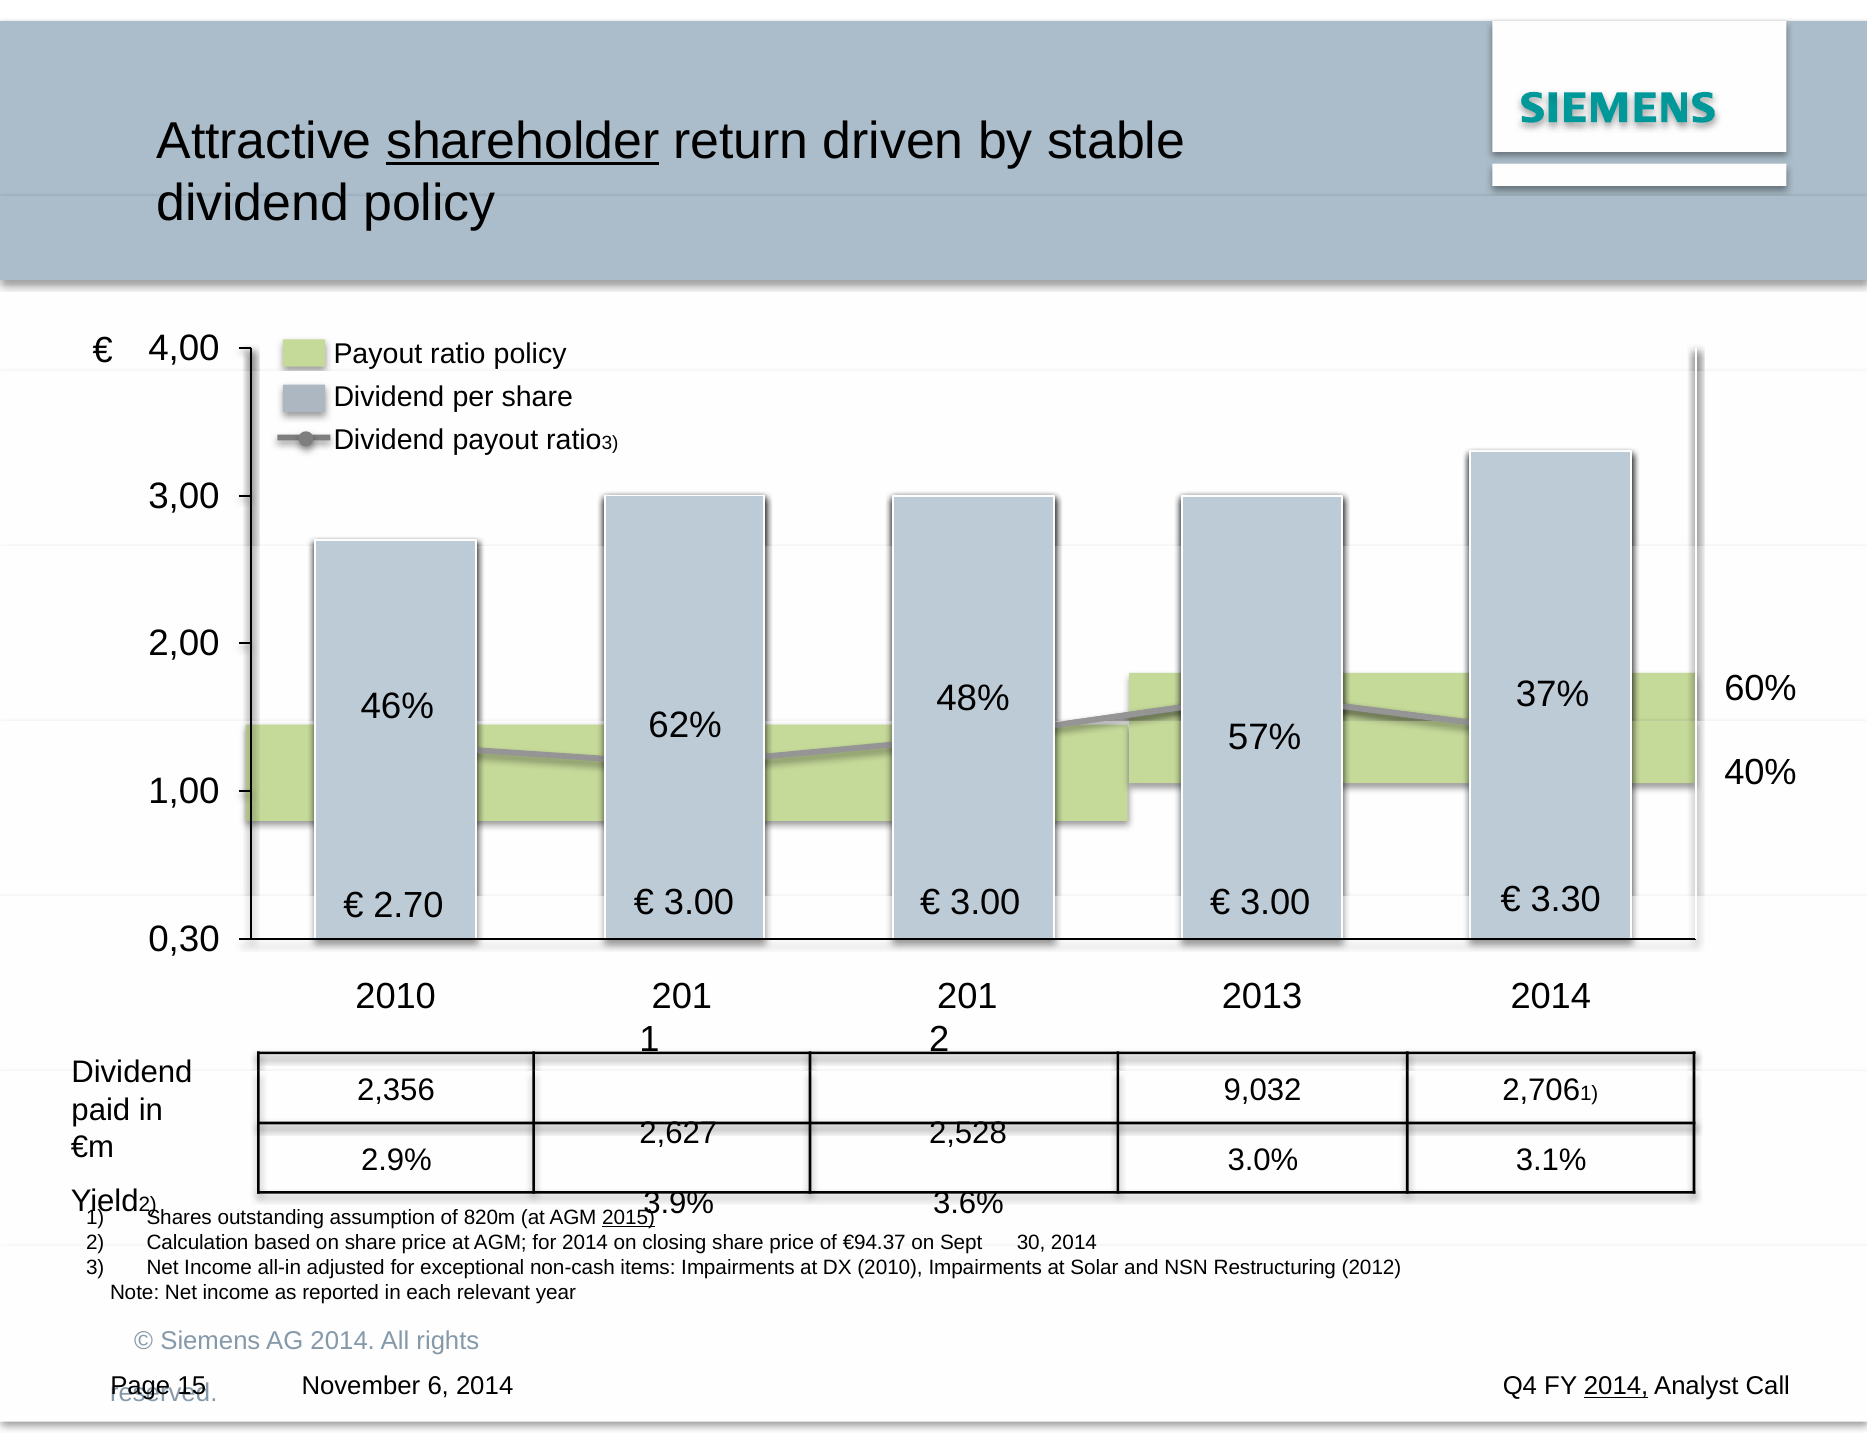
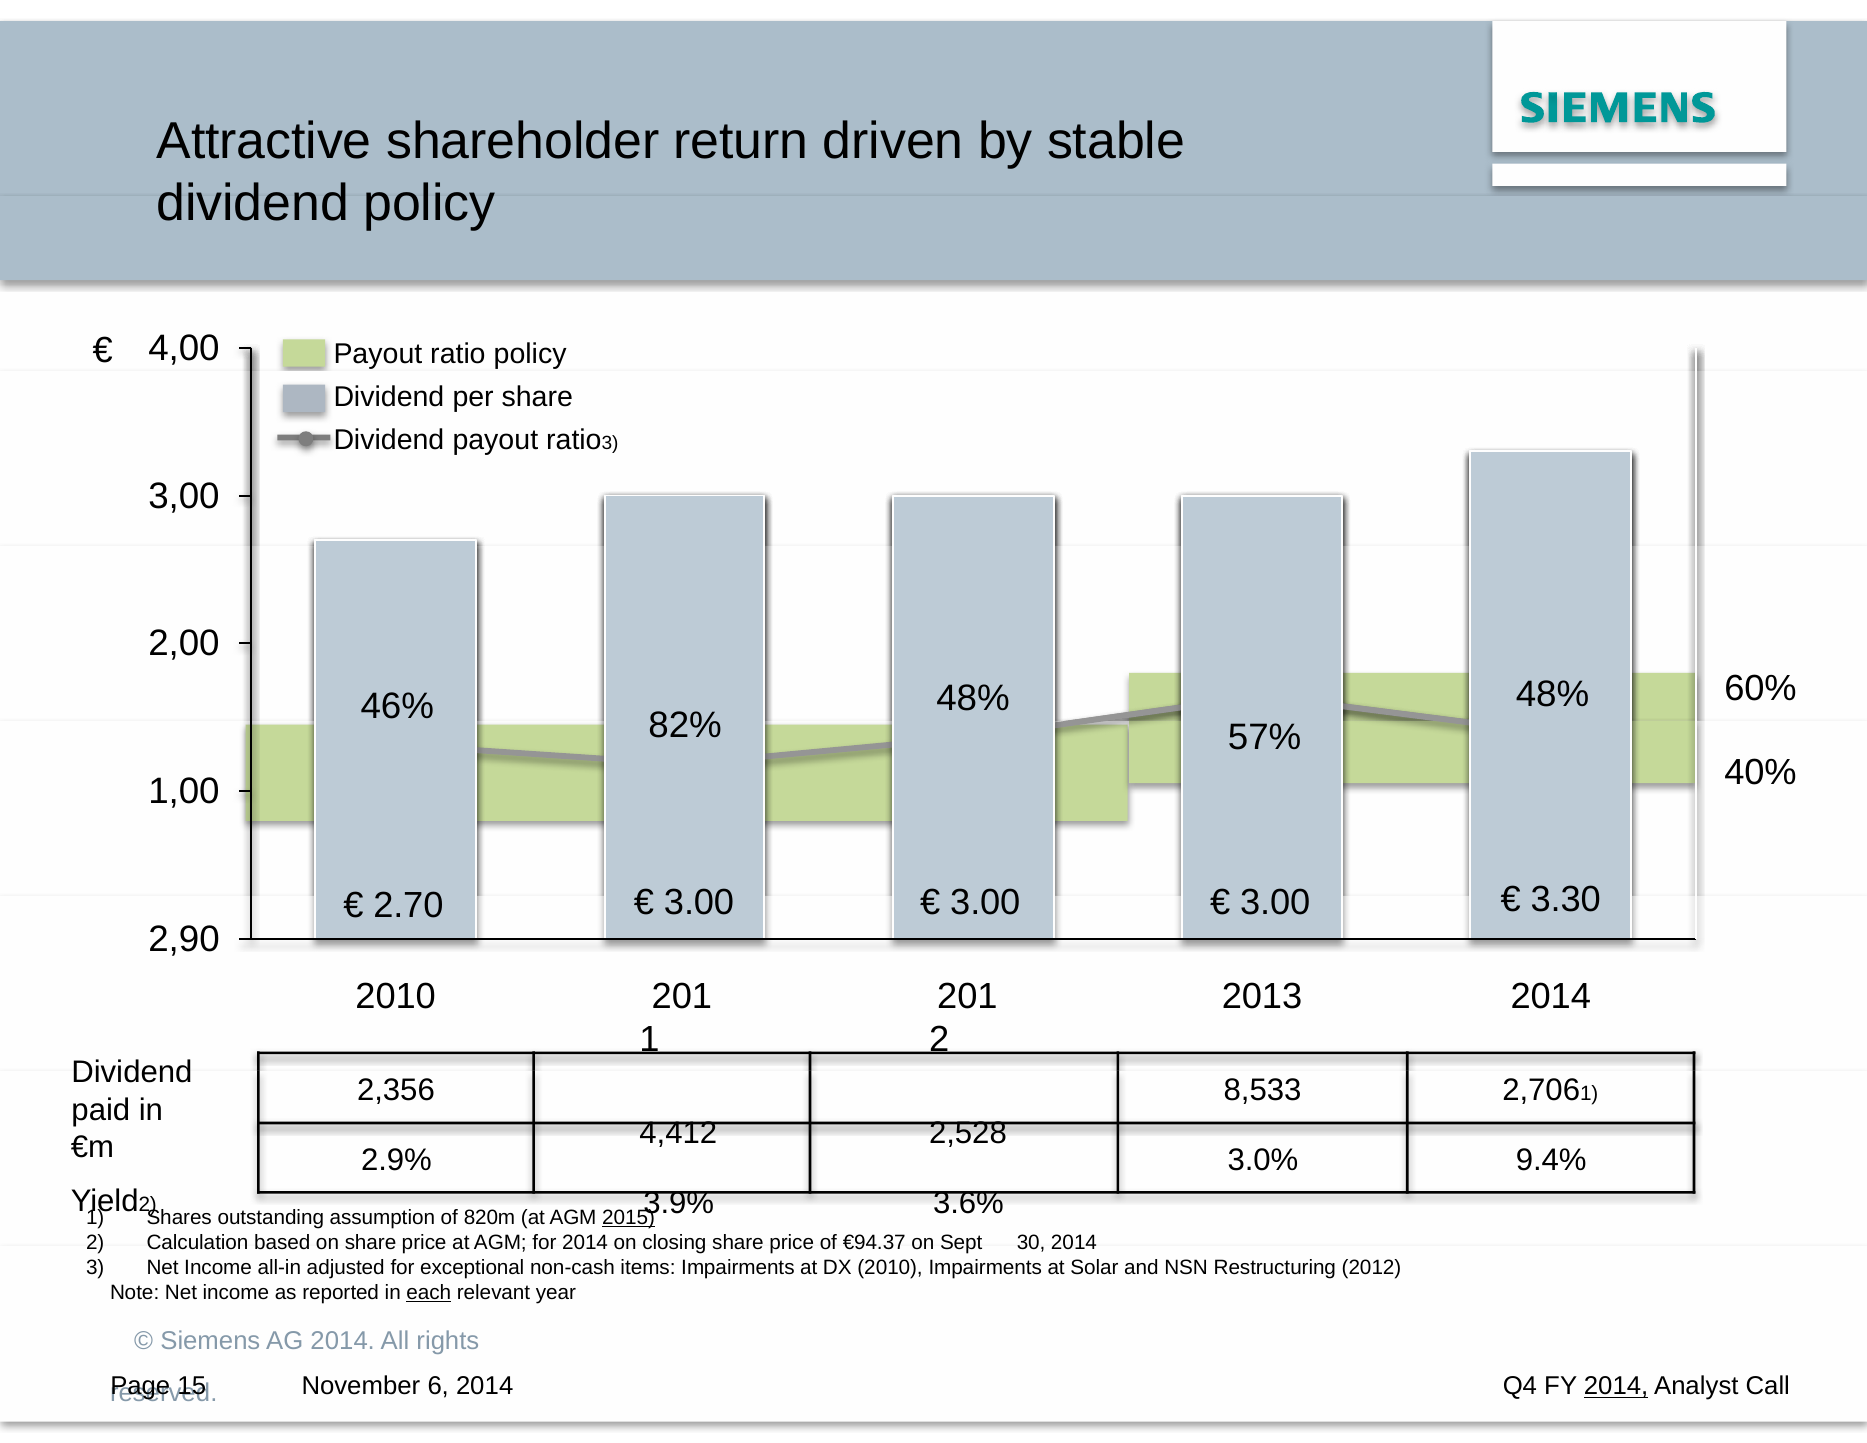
shareholder underline: present -> none (523, 142)
37%: 37% -> 48% (1553, 694)
62%: 62% -> 82% (685, 725)
0,30: 0,30 -> 2,90 (184, 939)
9,032: 9,032 -> 8,533 (1263, 1090)
2,627: 2,627 -> 4,412 (678, 1133)
3.1%: 3.1% -> 9.4% (1551, 1160)
each underline: none -> present (429, 1292)
